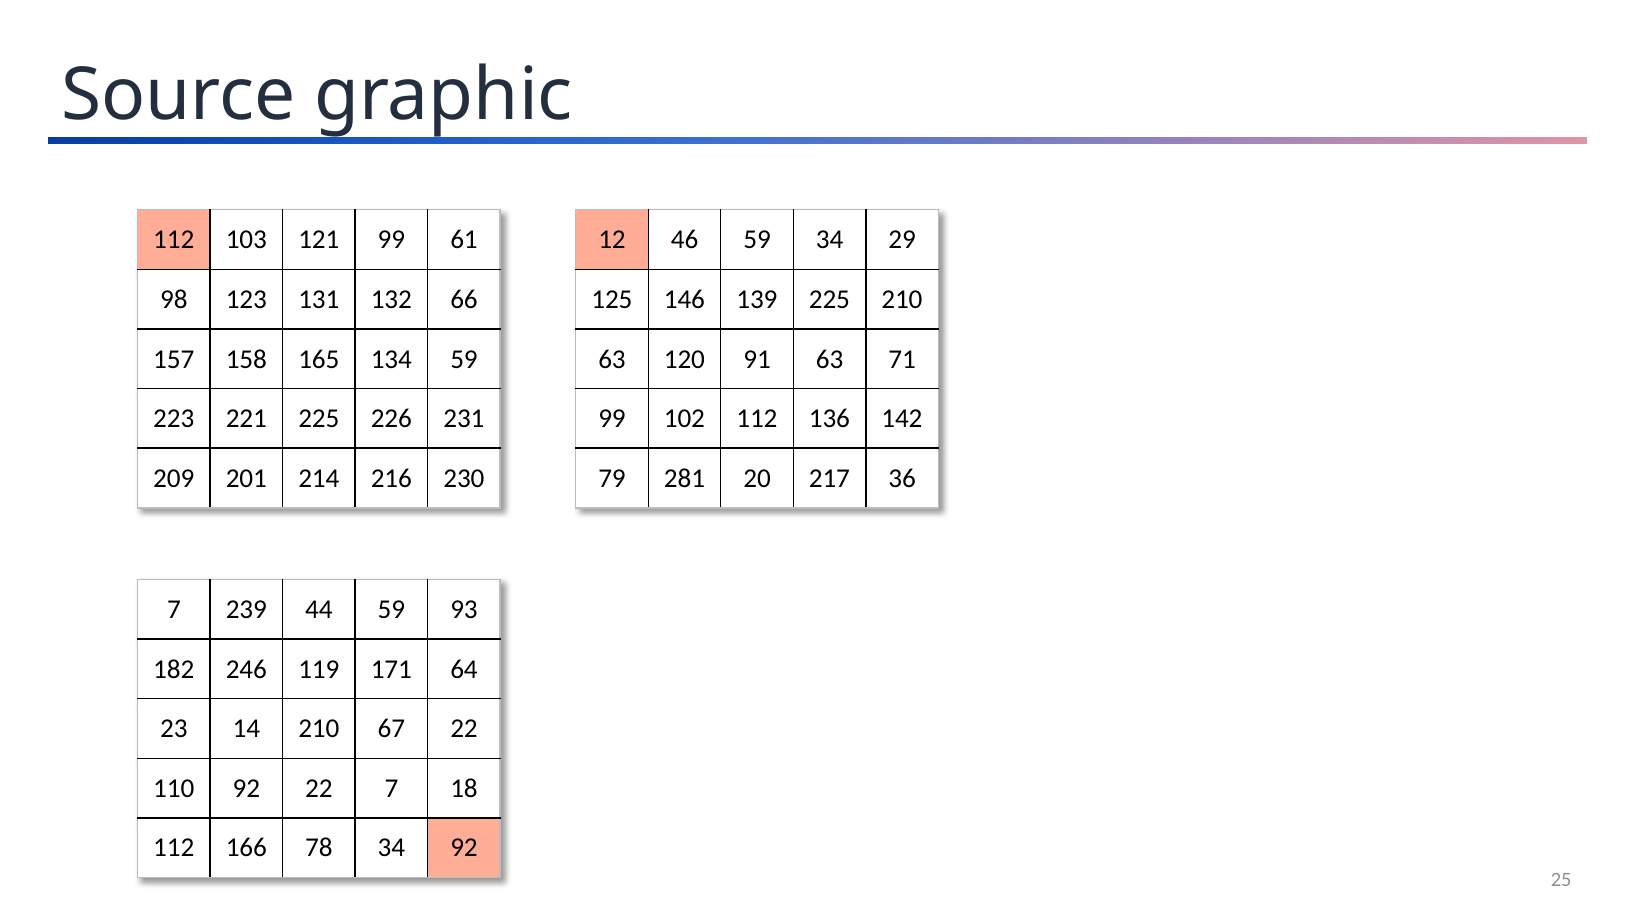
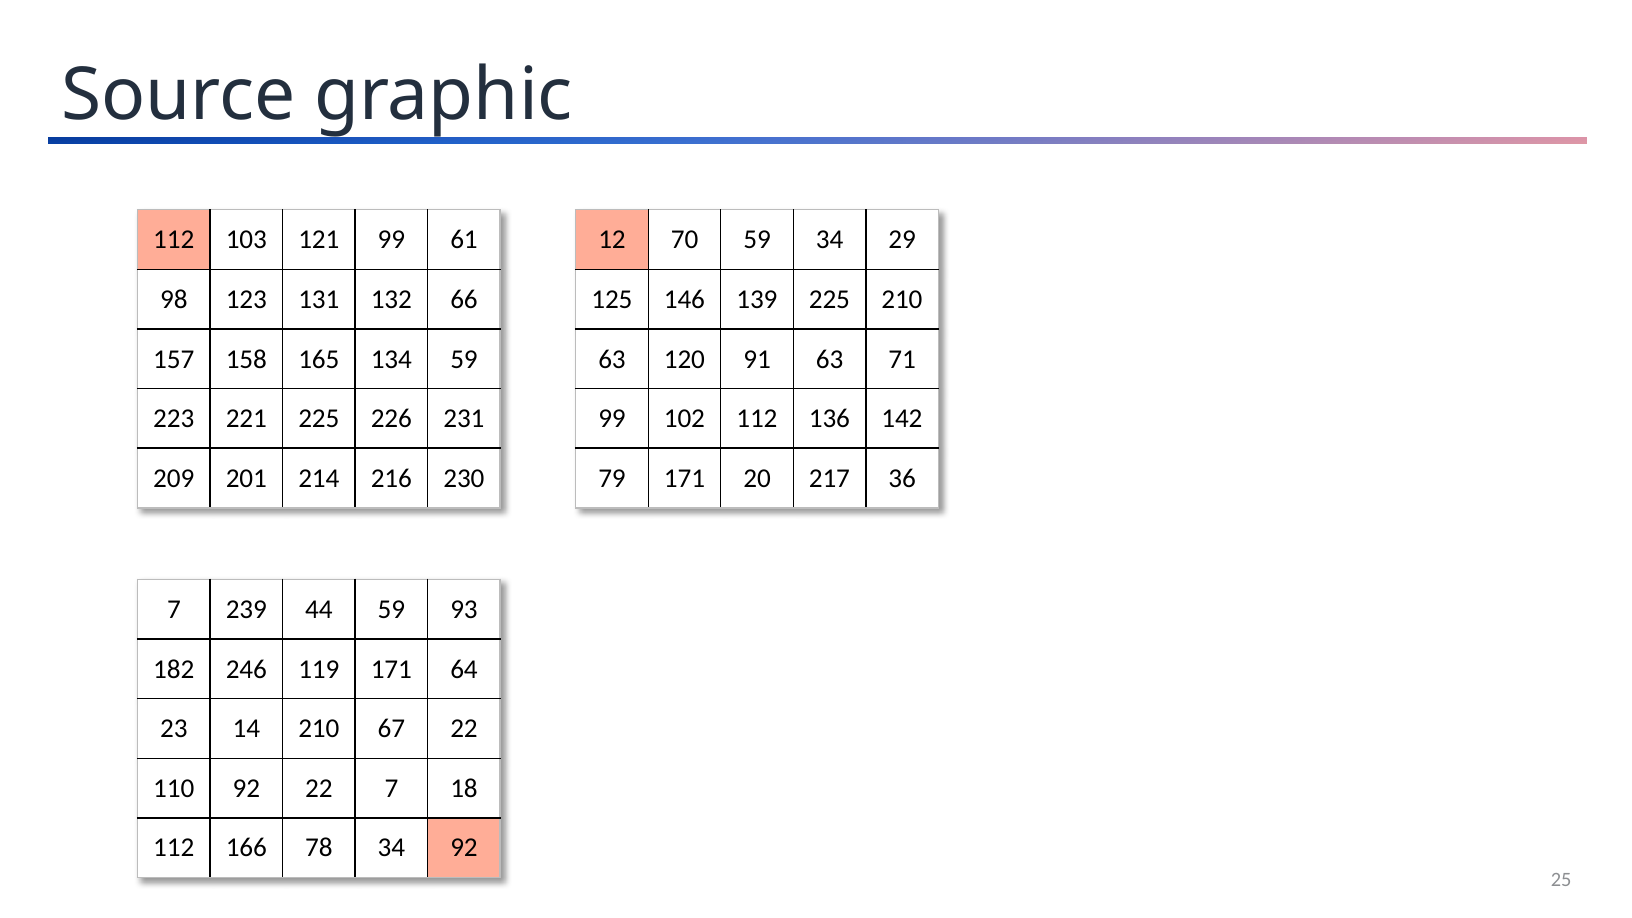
46: 46 -> 70 (685, 240)
79 281: 281 -> 171 (684, 478)
